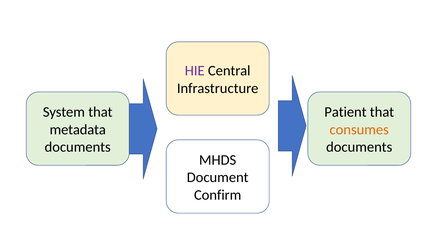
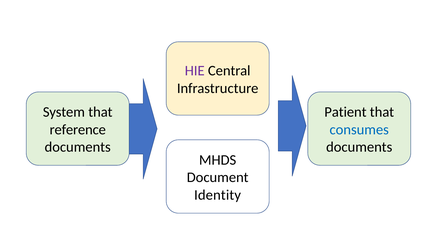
metadata: metadata -> reference (78, 130)
consumes colour: orange -> blue (359, 130)
Confirm: Confirm -> Identity (218, 195)
